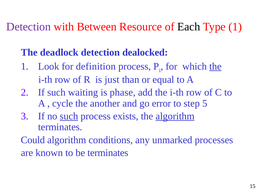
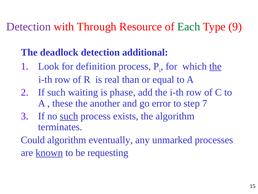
Between: Between -> Through (97, 27)
Each colour: black -> green (189, 27)
Type 1: 1 -> 9 (235, 27)
dealocked: dealocked -> additional (145, 52)
just: just -> real (112, 79)
cycle: cycle -> these (63, 103)
5: 5 -> 7 (205, 103)
algorithm underline: present -> none (175, 116)
conditions: conditions -> eventually (111, 140)
known underline: none -> present (49, 152)
be terminates: terminates -> requesting (108, 152)
